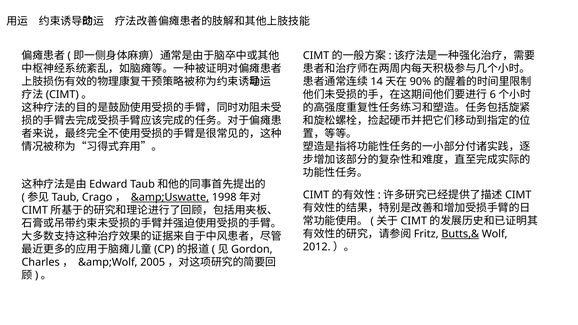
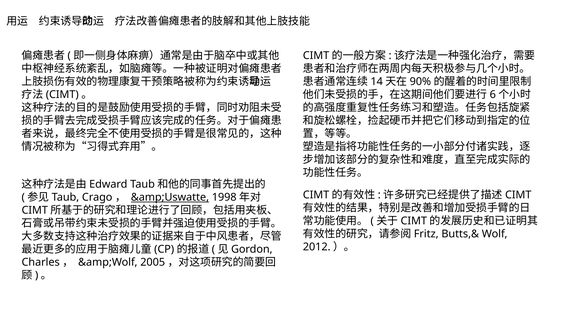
Butts,& underline: present -> none (460, 234)
